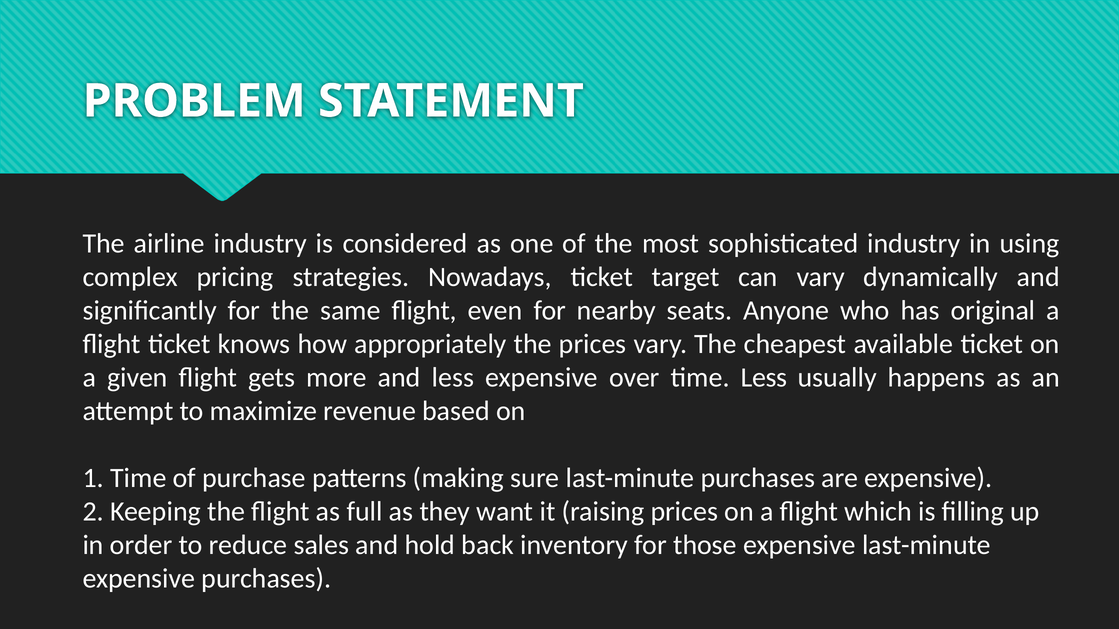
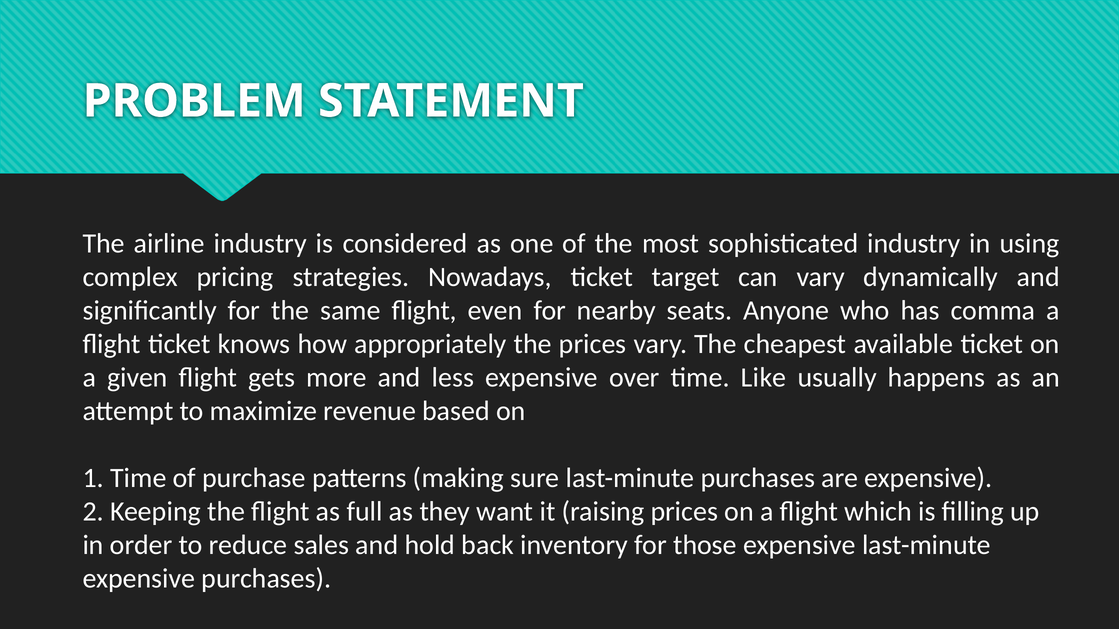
original: original -> comma (993, 311)
time Less: Less -> Like (764, 378)
